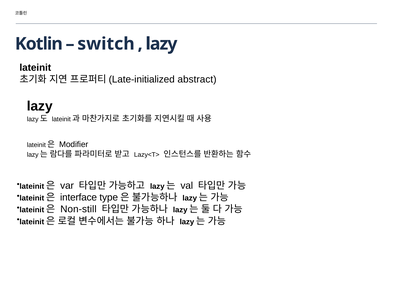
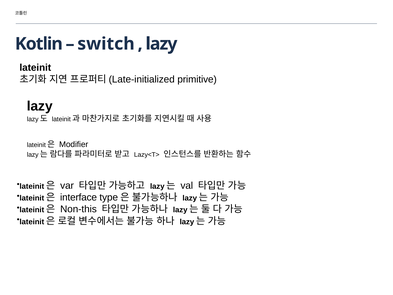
abstract: abstract -> primitive (197, 79)
Non-still: Non-still -> Non-this (78, 209)
